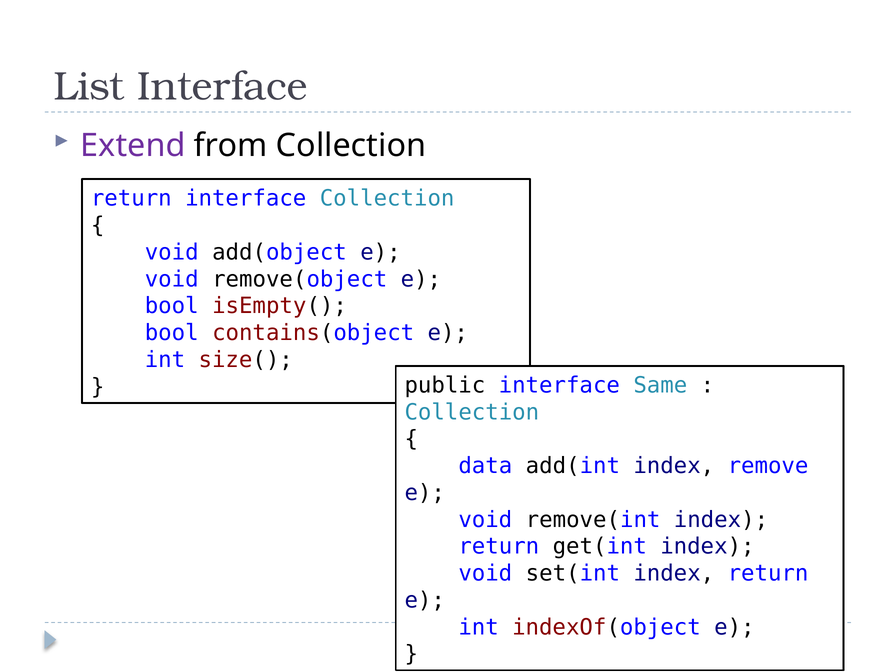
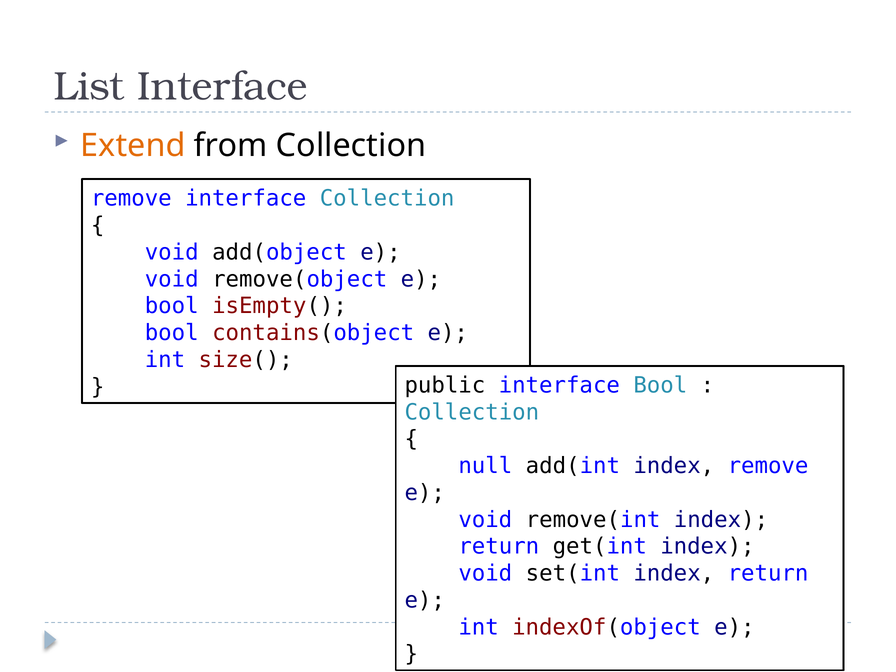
Extend colour: purple -> orange (133, 146)
return: return -> remove (131, 199)
interface Same: Same -> Bool (660, 385)
data: data -> null (485, 466)
